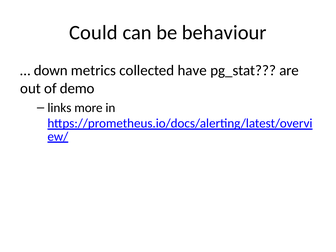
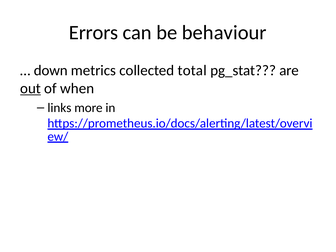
Could: Could -> Errors (94, 33)
have: have -> total (192, 70)
out underline: none -> present (31, 88)
demo: demo -> when (77, 88)
